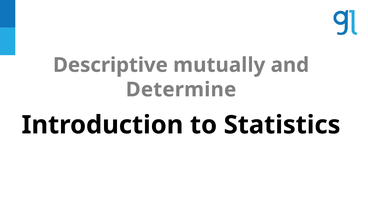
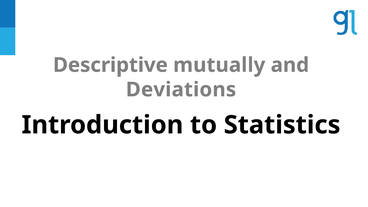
Determine: Determine -> Deviations (181, 90)
